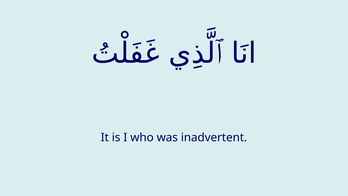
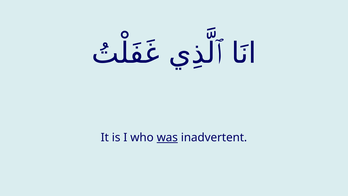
was underline: none -> present (167, 137)
